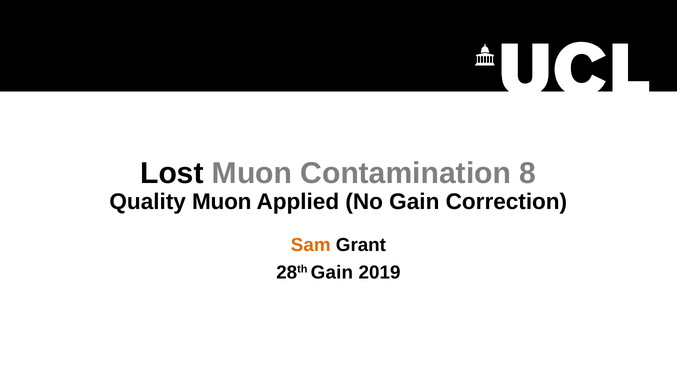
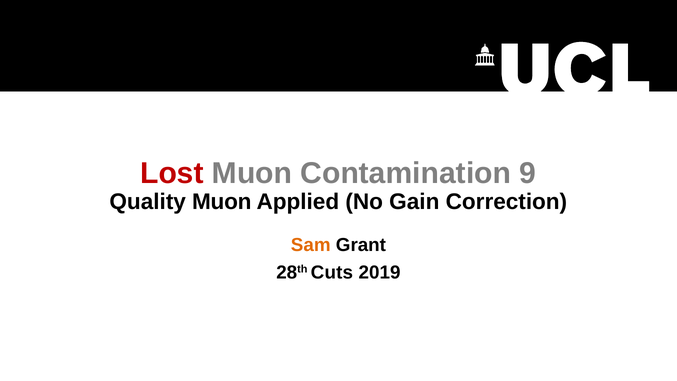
Lost colour: black -> red (172, 173)
8: 8 -> 9 (528, 173)
28th Gain: Gain -> Cuts (332, 272)
